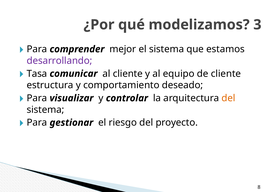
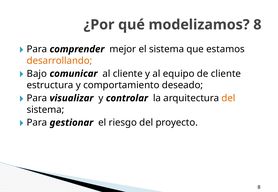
modelizamos 3: 3 -> 8 (257, 25)
desarrollando colour: purple -> orange (59, 61)
Tasa: Tasa -> Bajo (37, 74)
